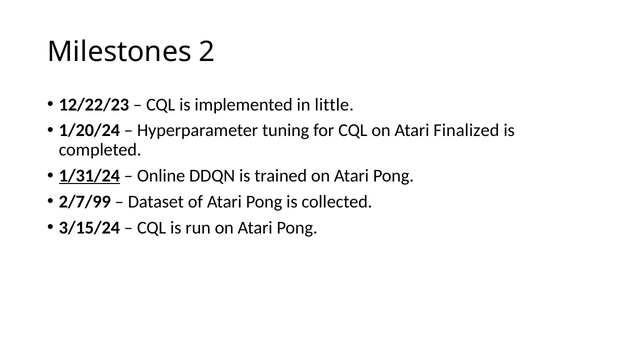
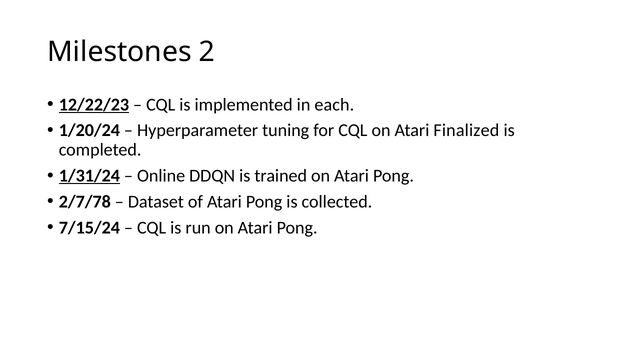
12/22/23 underline: none -> present (94, 105)
little: little -> each (334, 105)
2/7/99: 2/7/99 -> 2/7/78 (85, 202)
3/15/24: 3/15/24 -> 7/15/24 (89, 228)
